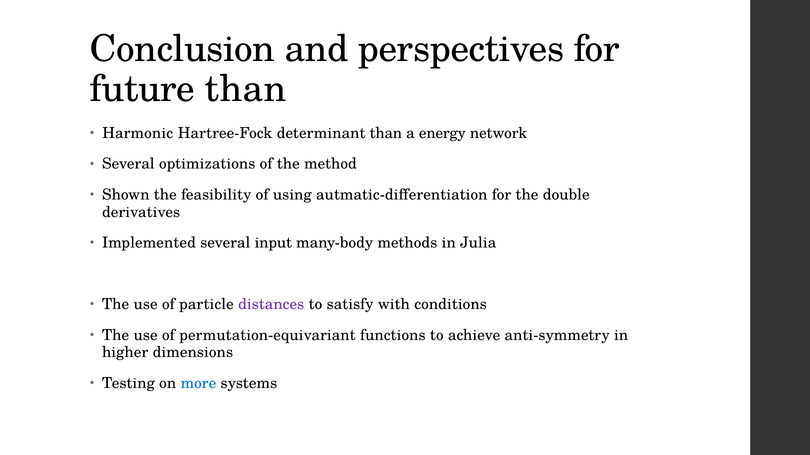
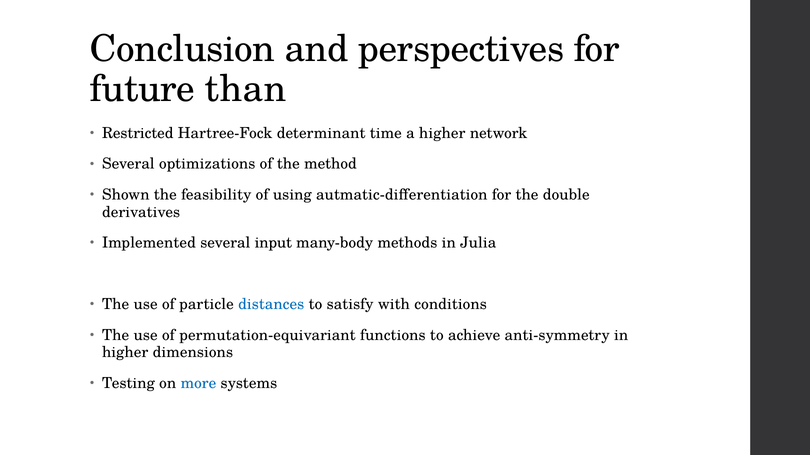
Harmonic: Harmonic -> Restricted (138, 133)
determinant than: than -> time (386, 133)
a energy: energy -> higher (442, 133)
distances colour: purple -> blue (271, 305)
